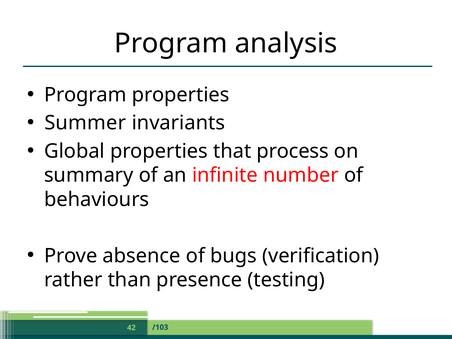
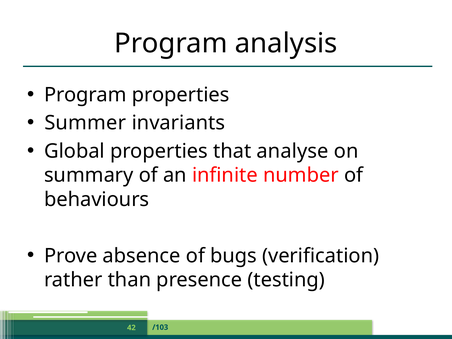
process: process -> analyse (293, 151)
